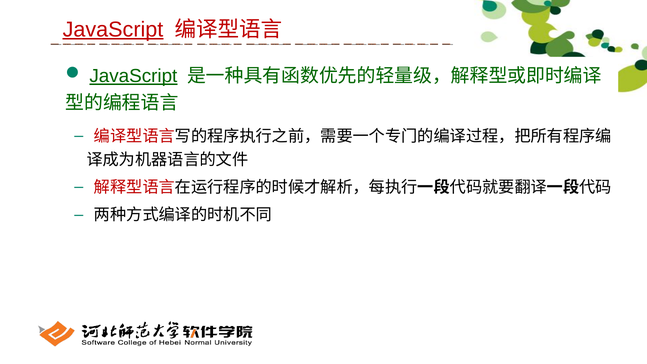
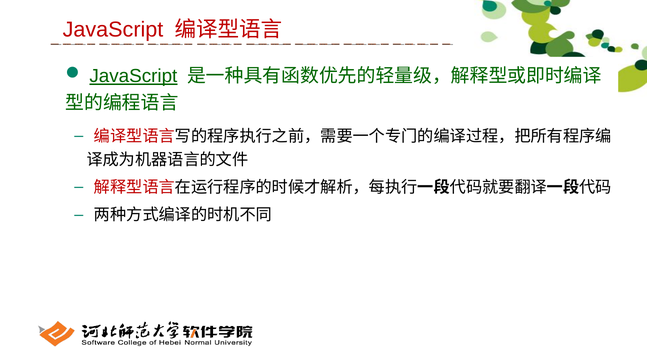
JavaScript underline: present -> none (113, 29)
